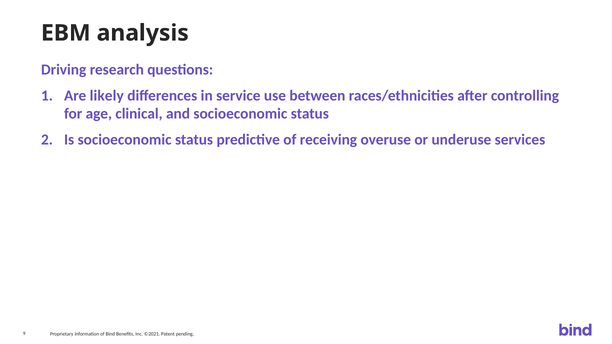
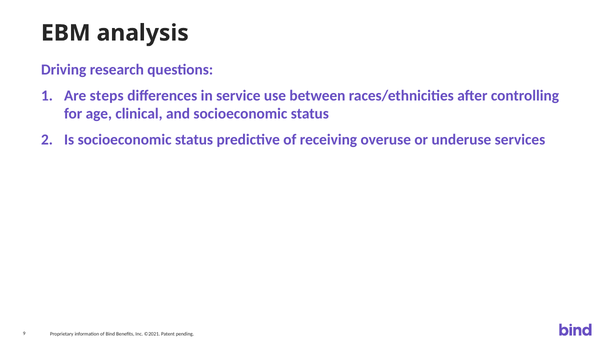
likely: likely -> steps (107, 96)
